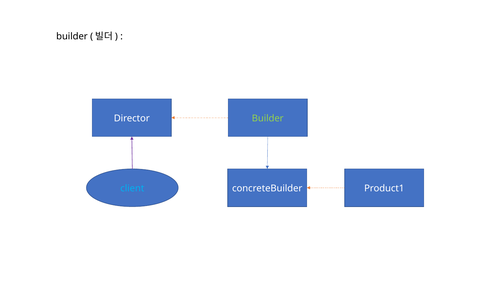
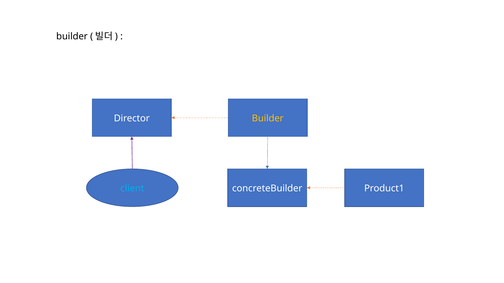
Builder colour: light green -> yellow (268, 119)
